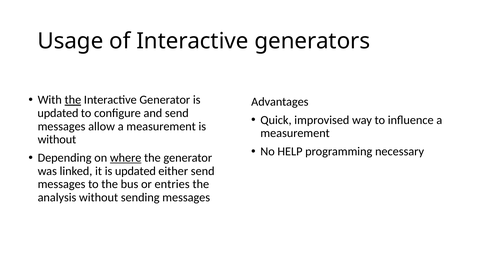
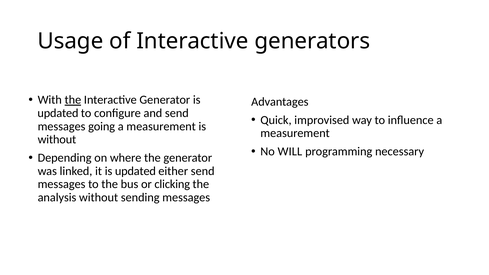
allow: allow -> going (102, 126)
HELP: HELP -> WILL (290, 152)
where underline: present -> none (126, 158)
entries: entries -> clicking (172, 184)
